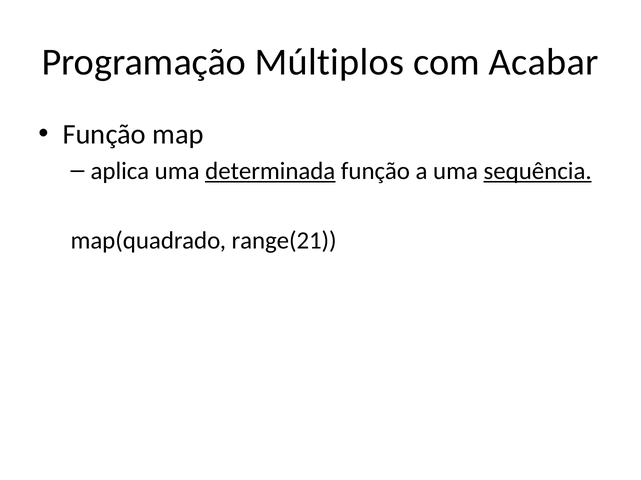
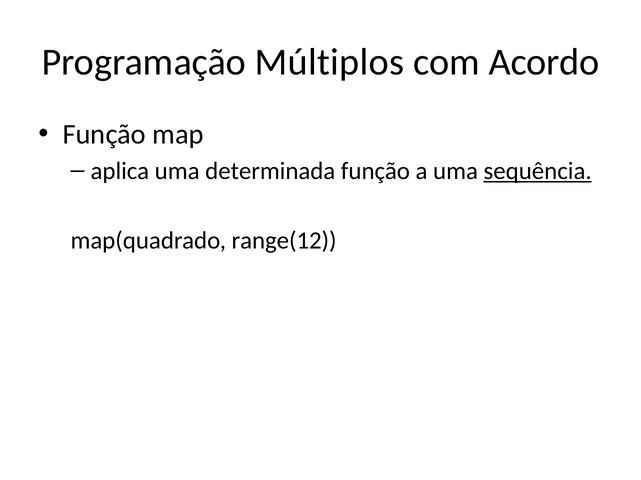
Acabar: Acabar -> Acordo (544, 62)
determinada underline: present -> none (270, 171)
range(21: range(21 -> range(12 (284, 241)
